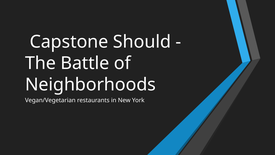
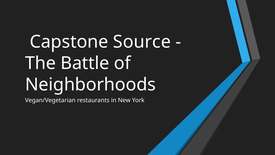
Should: Should -> Source (142, 42)
